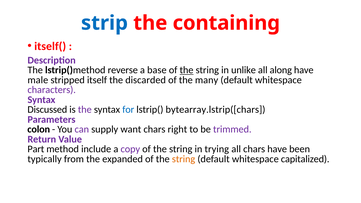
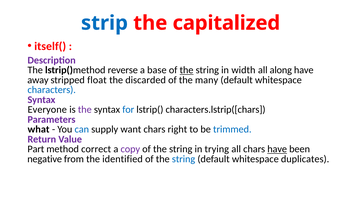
containing: containing -> capitalized (226, 23)
unlike: unlike -> width (243, 70)
male: male -> away (38, 80)
itself: itself -> float (97, 80)
characters colour: purple -> blue (52, 90)
Discussed: Discussed -> Everyone (47, 110)
bytearray.lstrip([chars: bytearray.lstrip([chars -> characters.lstrip([chars (216, 110)
colon: colon -> what (39, 129)
can colour: purple -> blue (82, 129)
trimmed colour: purple -> blue (232, 129)
include: include -> correct (96, 149)
have underline: none -> present (277, 149)
typically: typically -> negative (45, 159)
expanded: expanded -> identified (123, 159)
string colour: orange -> blue (184, 159)
capitalized: capitalized -> duplicates (305, 159)
